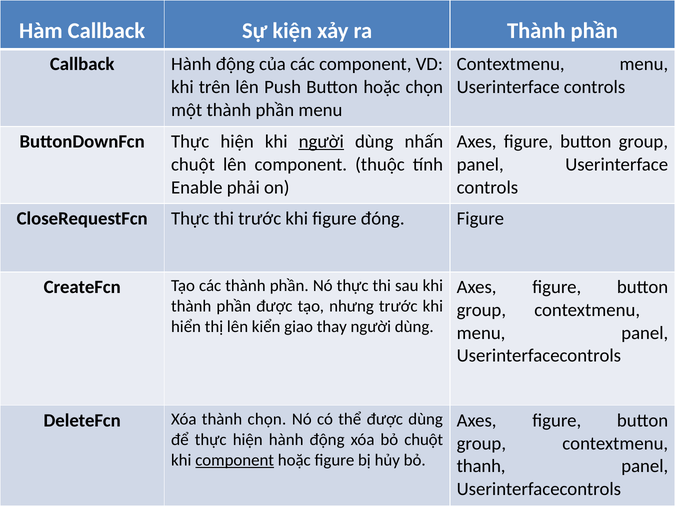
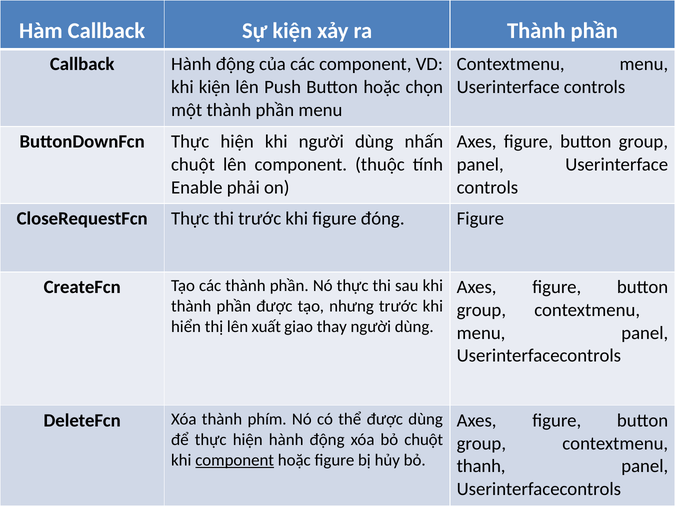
khi trên: trên -> kiện (215, 87)
người underline: present -> none (321, 142)
kiển: kiển -> xuất (266, 327)
thành chọn: chọn -> phím (267, 419)
